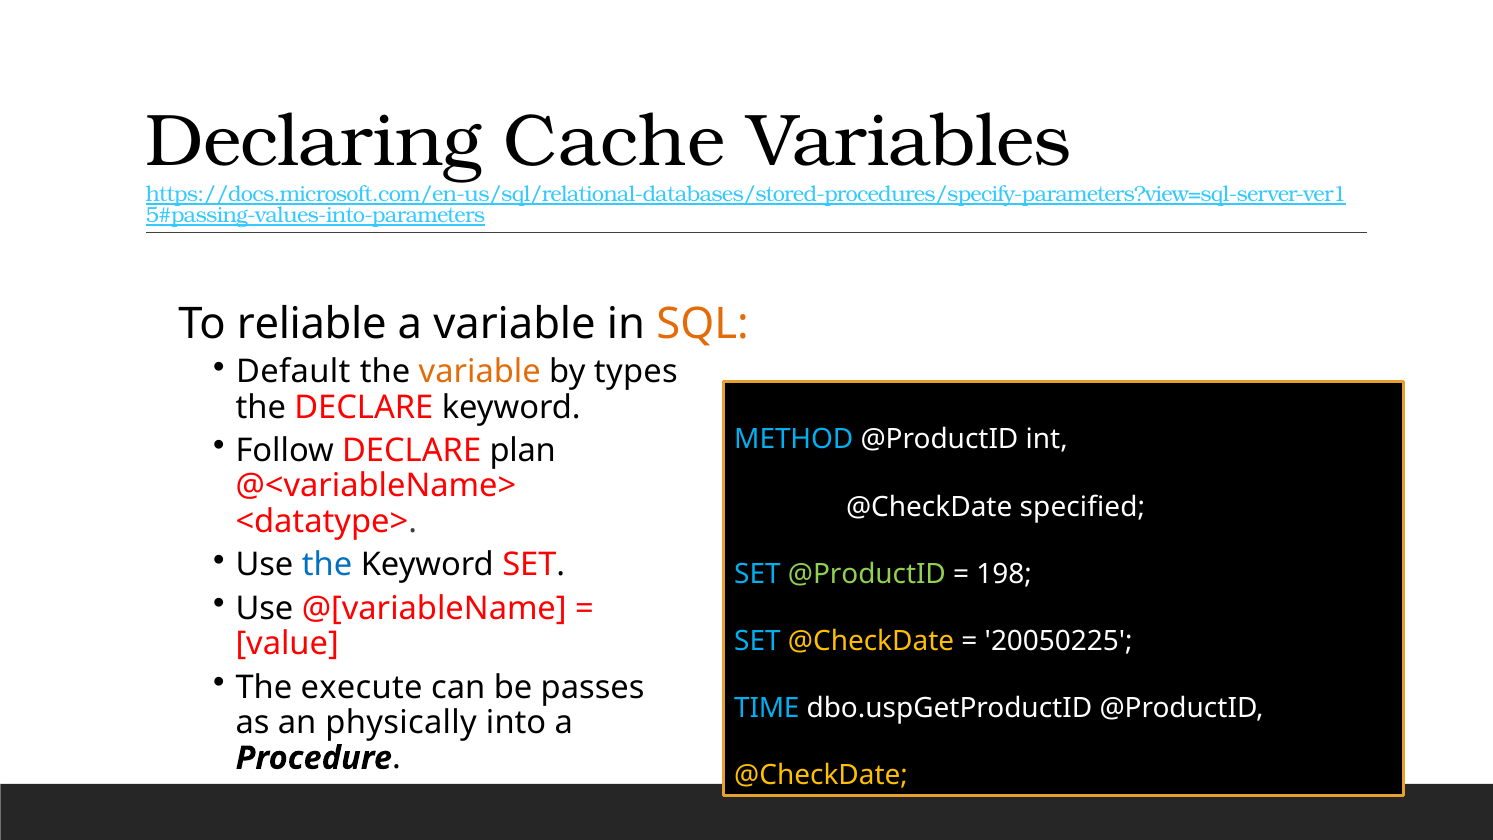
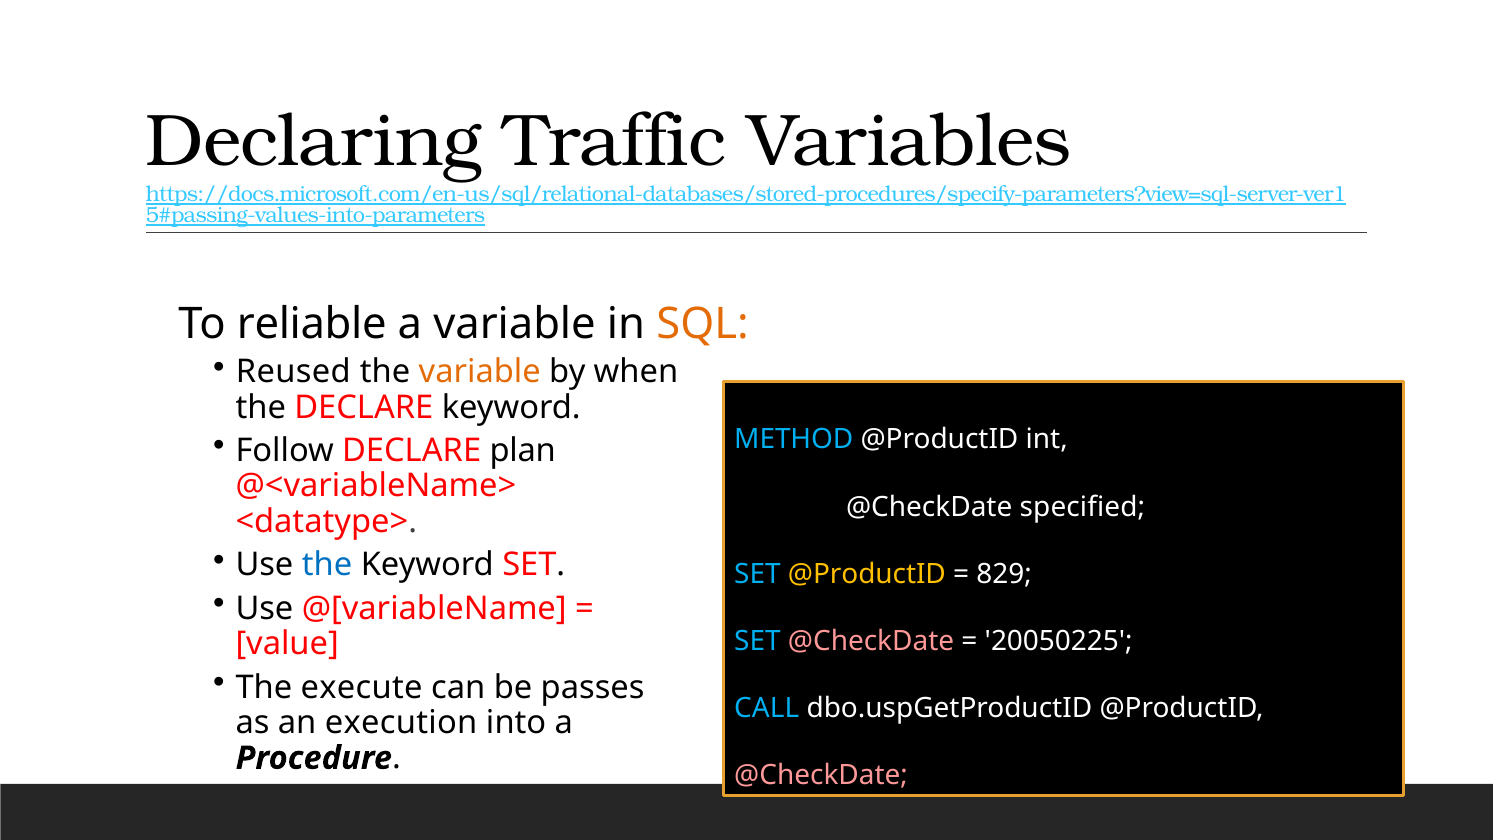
Cache: Cache -> Traffic (615, 141)
Default: Default -> Reused (293, 372)
types: types -> when (636, 372)
@ProductID colour: light green -> yellow (867, 574)
198: 198 -> 829 (1004, 574)
@CheckDate colour: yellow -> pink (871, 641)
TIME: TIME -> CALL (767, 708)
physically: physically -> execution (401, 723)
@CheckDate colour: yellow -> pink (821, 775)
